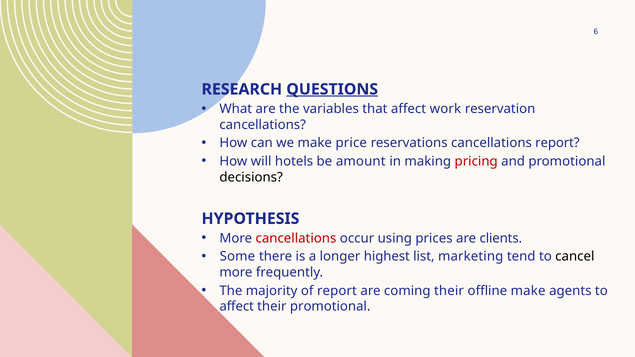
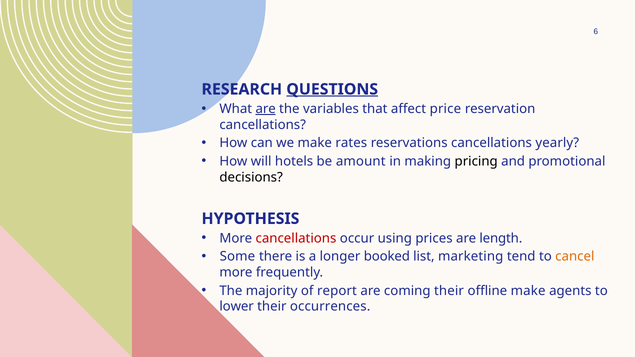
are underline: none -> present (266, 109)
work: work -> price (445, 109)
price: price -> rates (351, 143)
cancellations report: report -> yearly (557, 143)
pricing colour: red -> black (476, 161)
clients: clients -> length (501, 238)
highest: highest -> booked (387, 257)
cancel colour: black -> orange (575, 257)
affect: affect -> lower (237, 307)
their promotional: promotional -> occurrences (330, 307)
